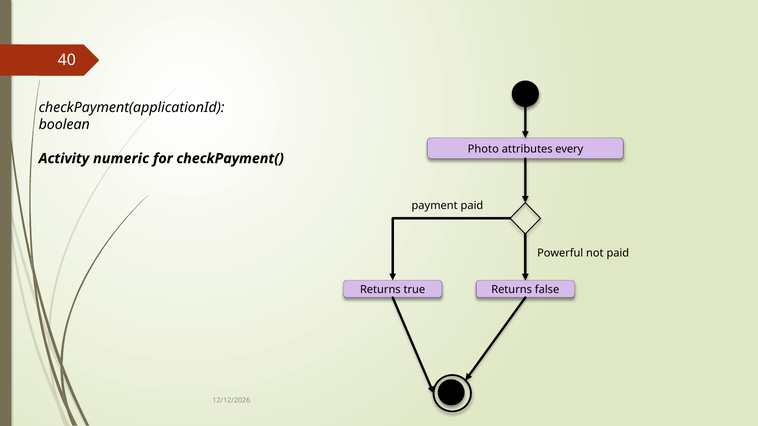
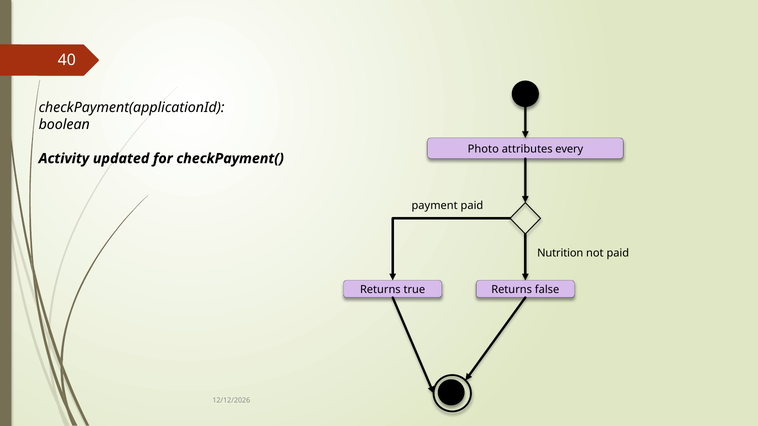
numeric: numeric -> updated (121, 159)
Powerful: Powerful -> Nutrition (560, 254)
